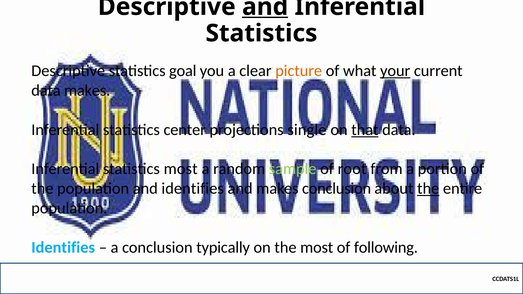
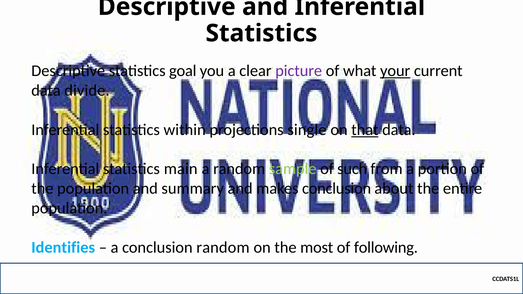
and underline: present -> none (265, 7)
picture colour: orange -> purple (299, 71)
data makes: makes -> divide (87, 91)
center: center -> within (185, 130)
statistics most: most -> main (181, 169)
root: root -> such (352, 169)
and identifies: identifies -> summary (193, 189)
the underline: present -> none (428, 189)
conclusion typically: typically -> random (223, 247)
